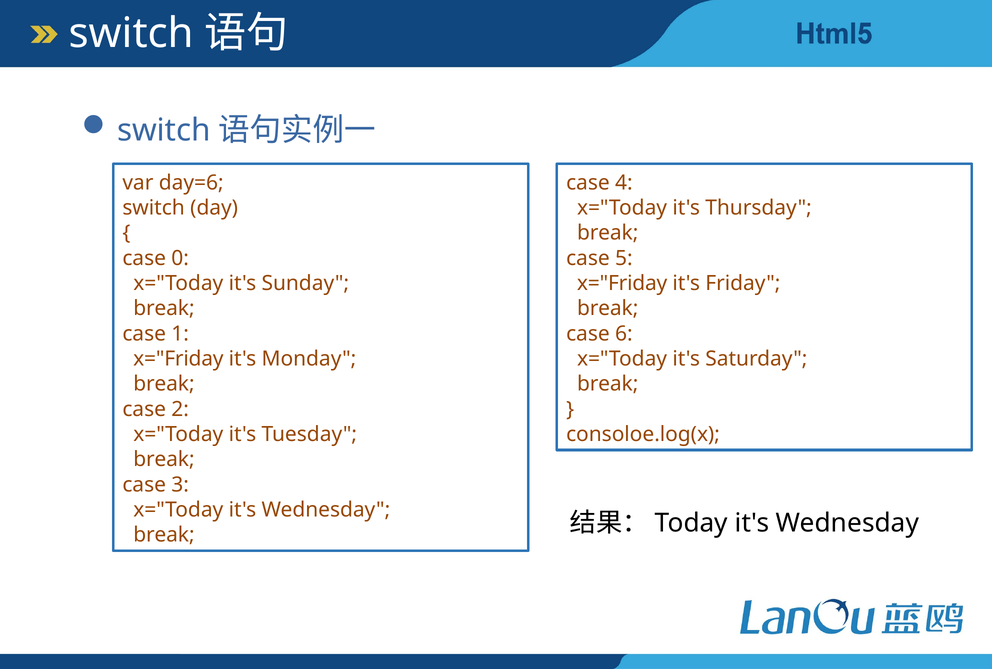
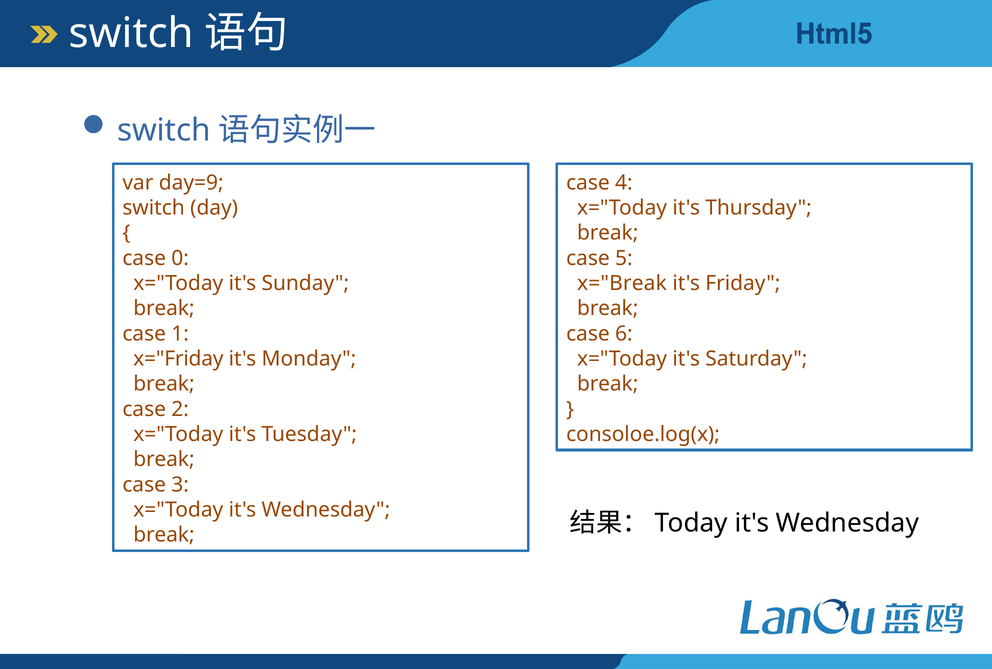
day=6: day=6 -> day=9 (191, 183)
x="Friday: x="Friday -> x="Break (622, 283)
